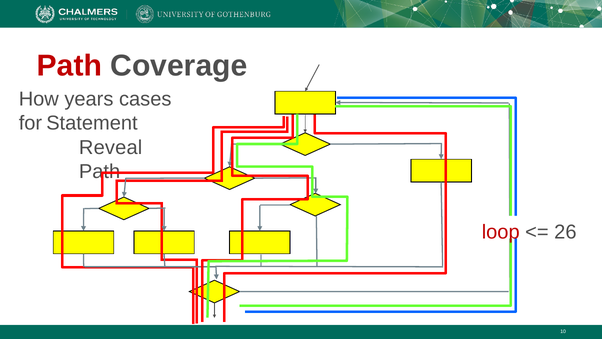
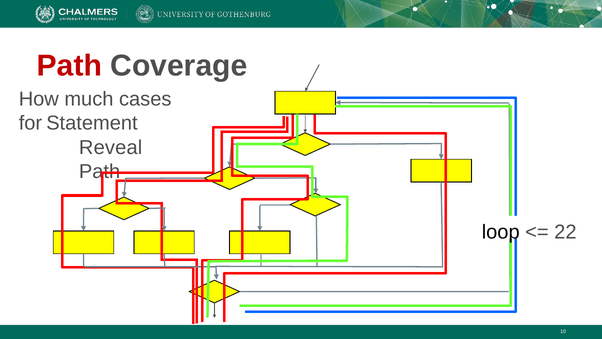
years: years -> much (89, 99)
loop colour: red -> black (501, 232)
26: 26 -> 22 (565, 232)
